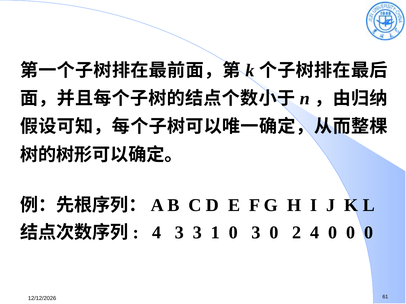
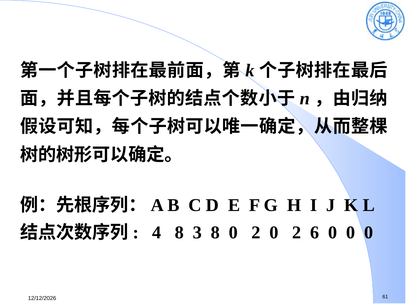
4 3: 3 -> 8 (179, 233)
3 1: 1 -> 8 (215, 233)
3: 3 -> 2 (256, 233)
2 4: 4 -> 6 (315, 233)
